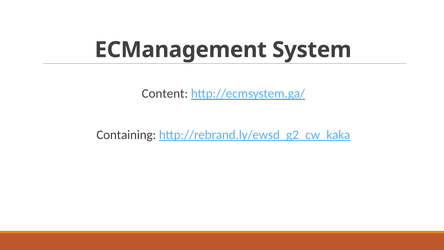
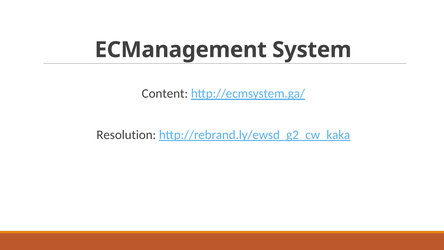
Containing: Containing -> Resolution (126, 135)
